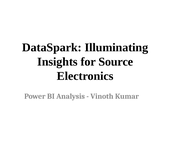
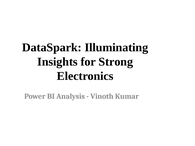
Source: Source -> Strong (116, 62)
